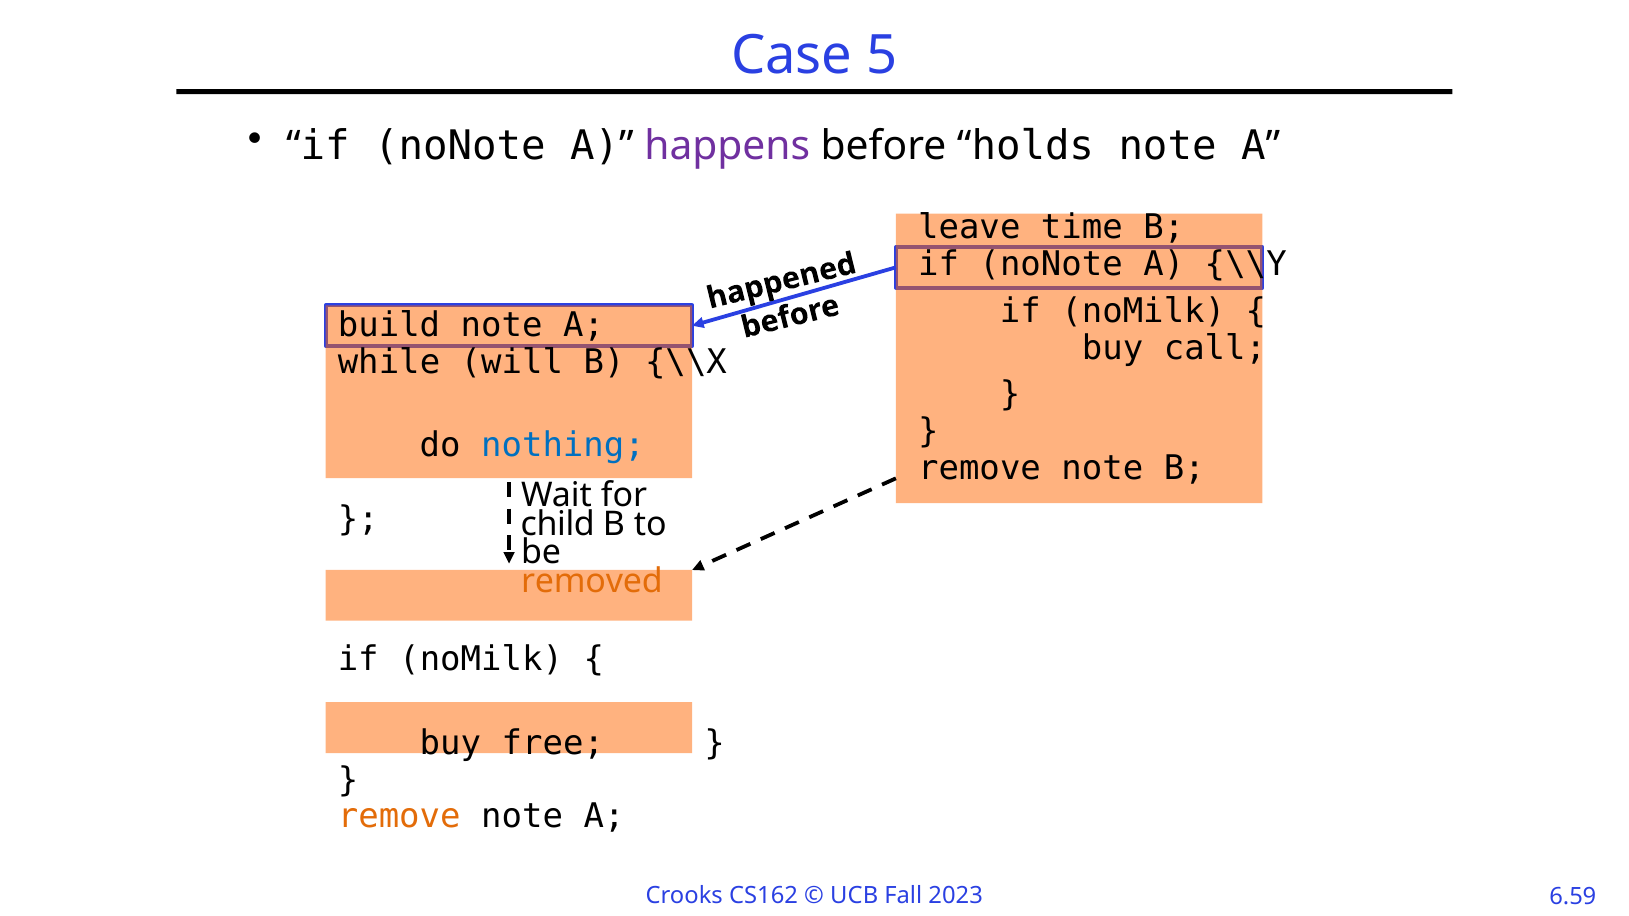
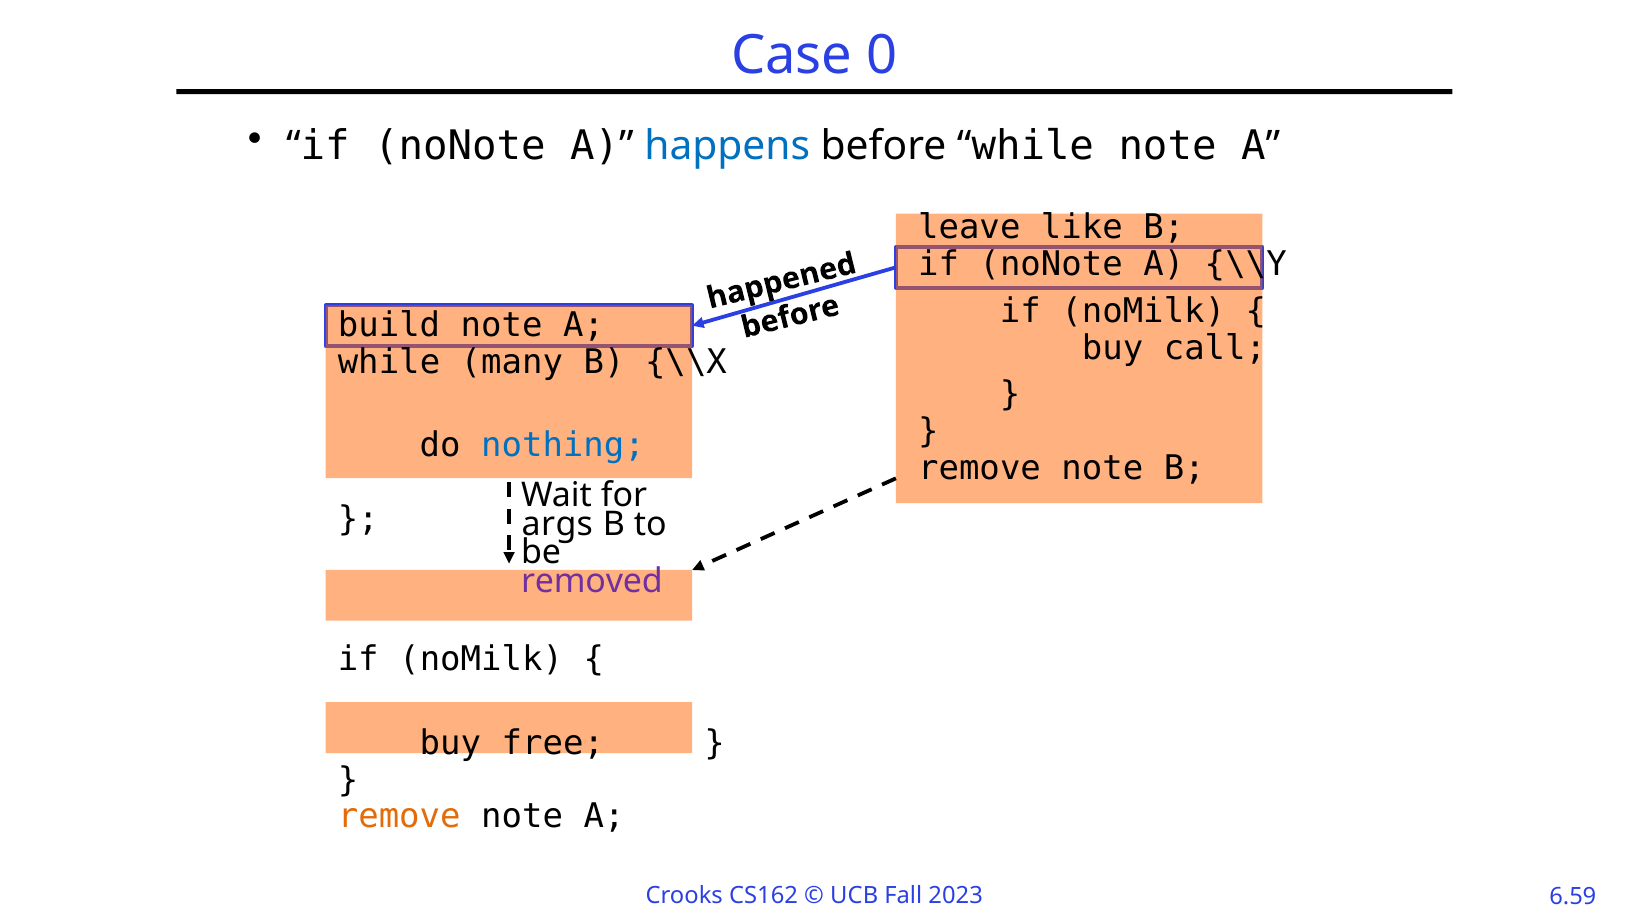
5: 5 -> 0 (882, 56)
happens colour: purple -> blue (727, 146)
holds: holds -> while (1033, 146)
time: time -> like (1082, 228)
will: will -> many (512, 362)
child: child -> args (557, 524)
removed colour: orange -> purple (592, 581)
